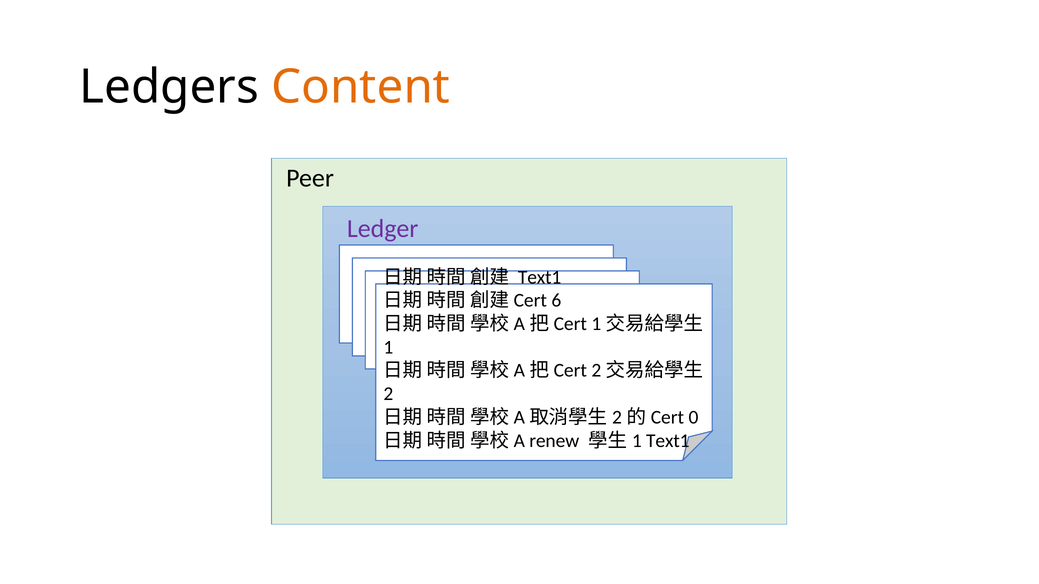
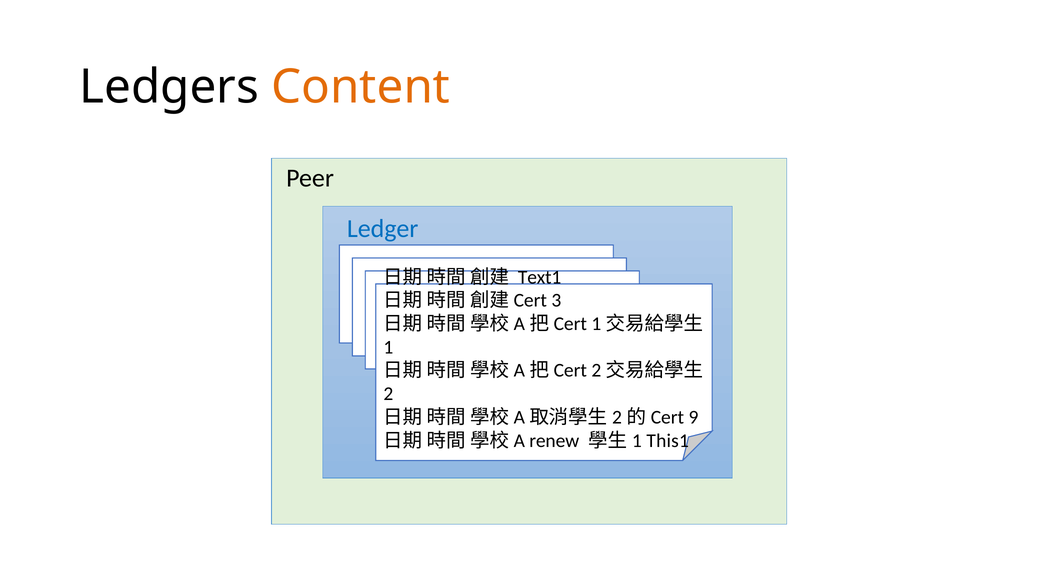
Ledger colour: purple -> blue (383, 229)
6: 6 -> 3 (556, 301)
0: 0 -> 9 (693, 418)
Text1: Text1 -> This1 (668, 441)
